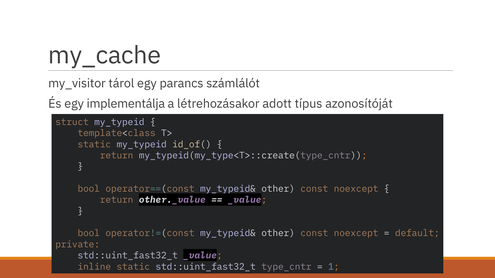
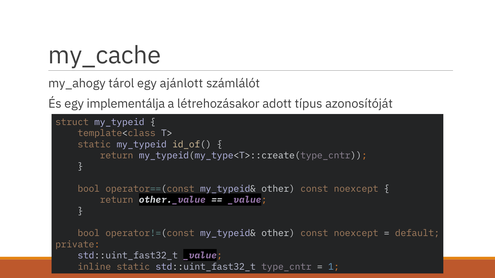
my_visitor: my_visitor -> my_ahogy (77, 83)
parancs: parancs -> ajánlott (181, 83)
